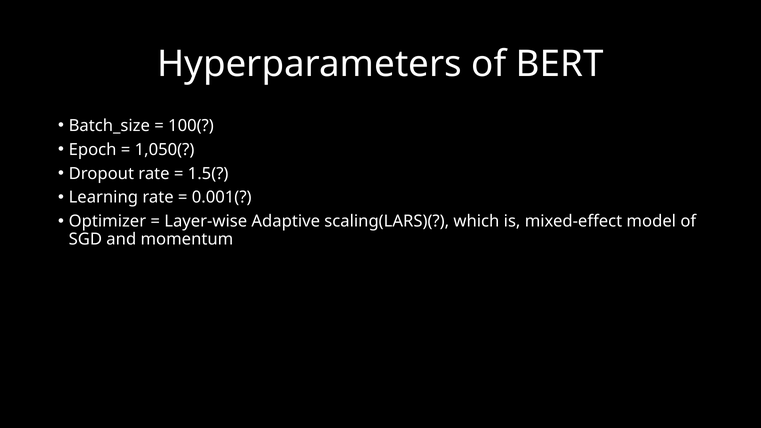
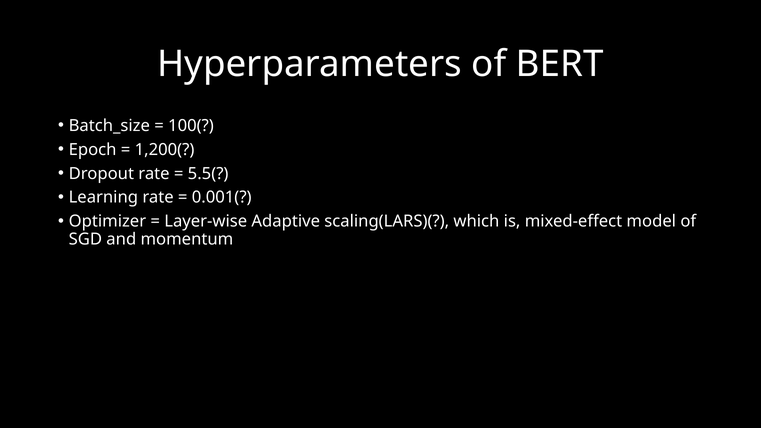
1,050(: 1,050( -> 1,200( (165, 150)
1.5(: 1.5( -> 5.5( (208, 174)
